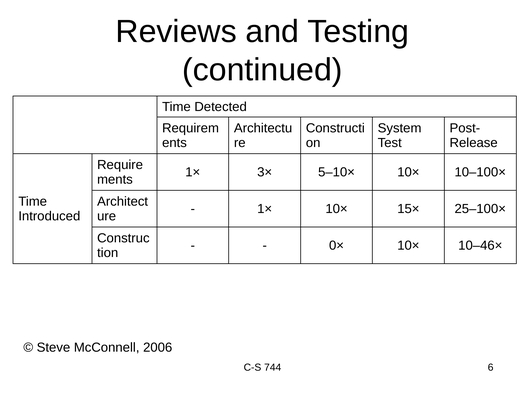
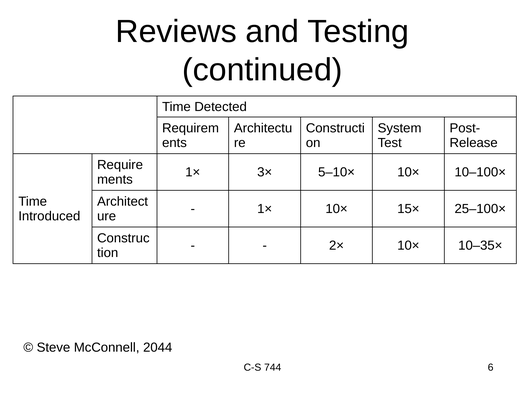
0×: 0× -> 2× (337, 246)
10–46×: 10–46× -> 10–35× (480, 246)
2006: 2006 -> 2044 (158, 348)
